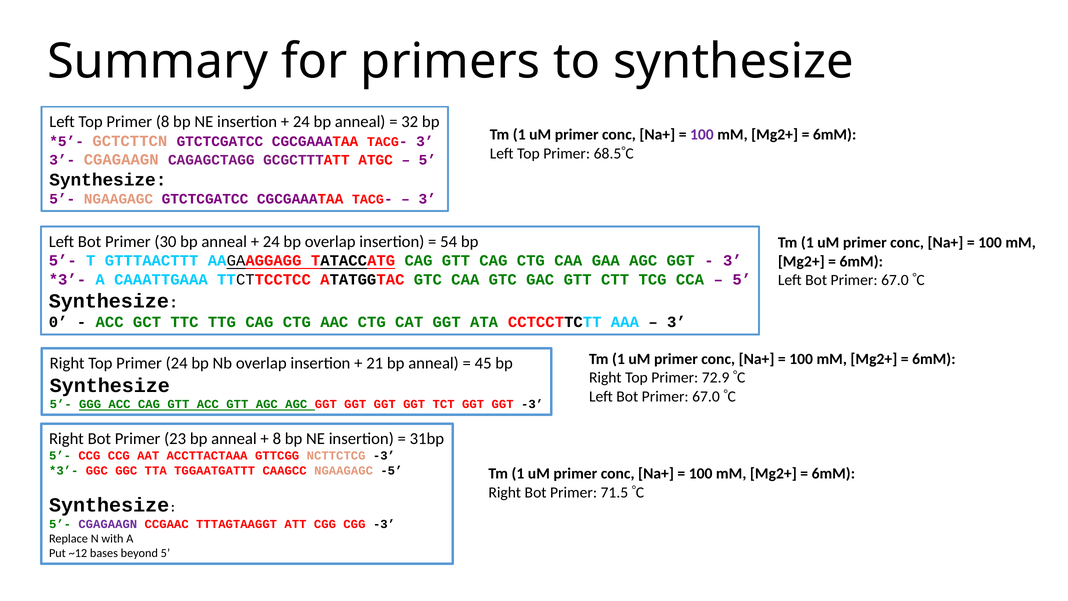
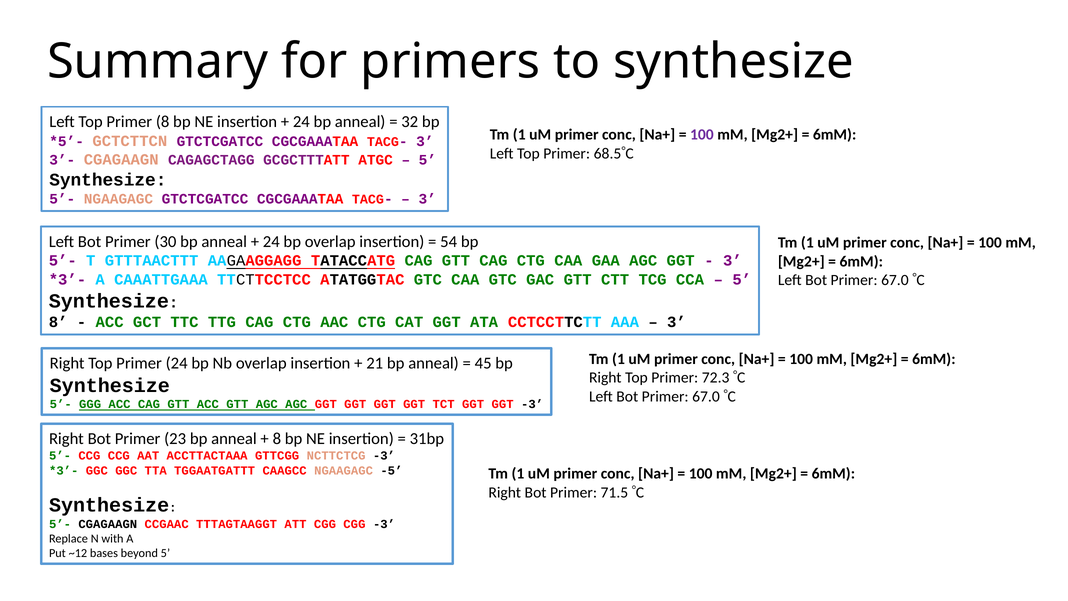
0: 0 -> 8 (58, 322)
72.9: 72.9 -> 72.3 (716, 378)
CGAGAAGN colour: purple -> black (108, 524)
